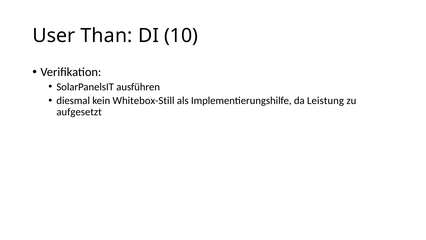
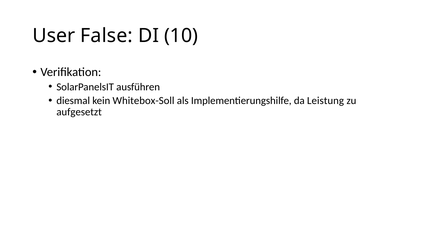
Than: Than -> False (107, 36)
Whitebox-Still: Whitebox-Still -> Whitebox-Soll (143, 100)
